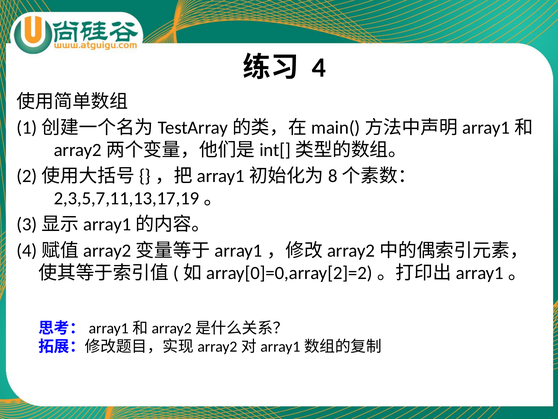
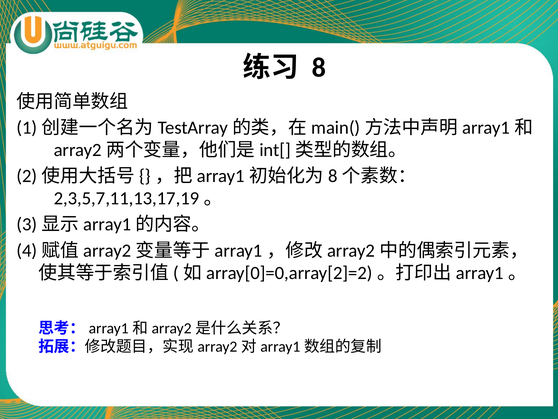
4: 4 -> 8 (319, 68)
